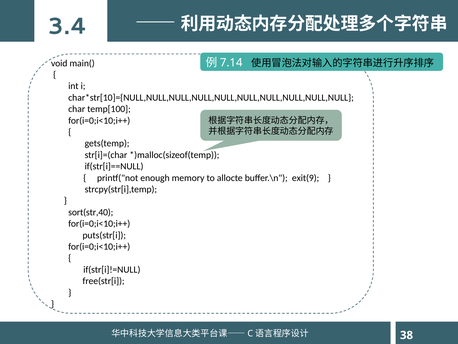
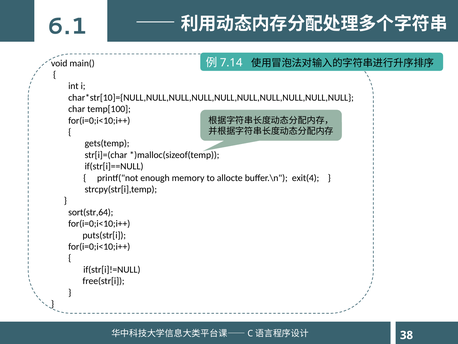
3.4: 3.4 -> 6.1 (67, 26)
exit(9: exit(9 -> exit(4 (306, 178)
sort(str,40: sort(str,40 -> sort(str,64 (91, 212)
